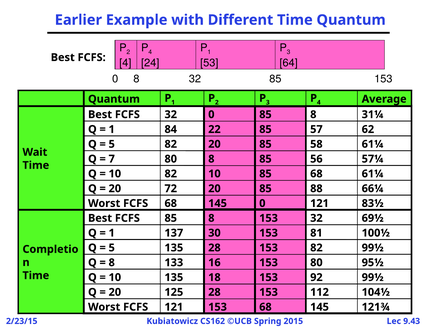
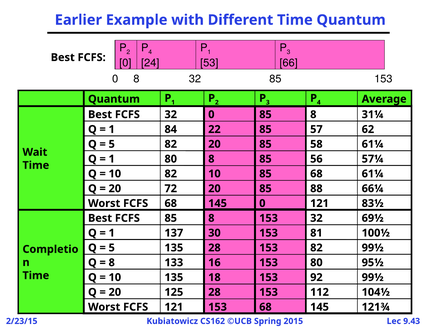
4: 4 -> 0 (125, 63)
64: 64 -> 66 (289, 63)
7: 7 -> 1 (112, 159)
